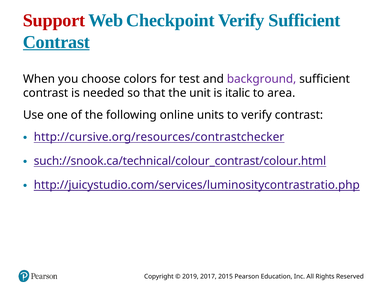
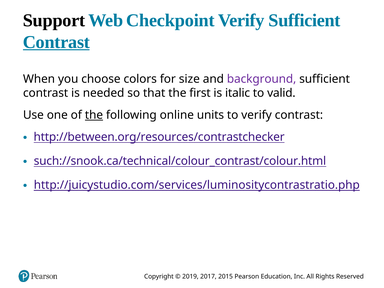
Support colour: red -> black (54, 20)
test: test -> size (189, 79)
unit: unit -> first (200, 93)
area: area -> valid (281, 93)
the underline: none -> present (94, 115)
http://cursive.org/resources/contrastchecker: http://cursive.org/resources/contrastchecker -> http://between.org/resources/contrastchecker (159, 137)
